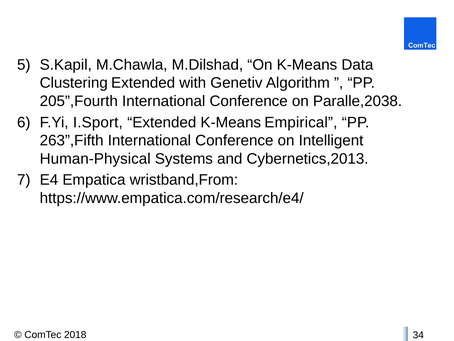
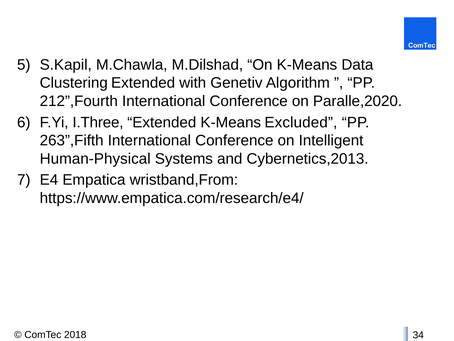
205”,Fourth: 205”,Fourth -> 212”,Fourth (79, 101)
Paralle,2038: Paralle,2038 -> Paralle,2020 (358, 101)
I.Sport: I.Sport -> I.Three (98, 122)
Empirical: Empirical -> Excluded (301, 122)
